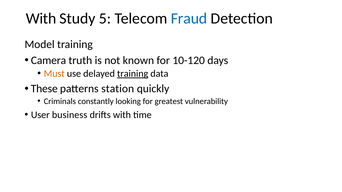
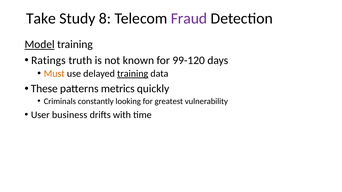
With: With -> Take (41, 18)
5: 5 -> 8 (105, 18)
Fraud colour: blue -> purple (189, 18)
Model underline: none -> present (40, 45)
Camera: Camera -> Ratings (48, 60)
10-120: 10-120 -> 99-120 (189, 60)
station: station -> metrics (118, 89)
